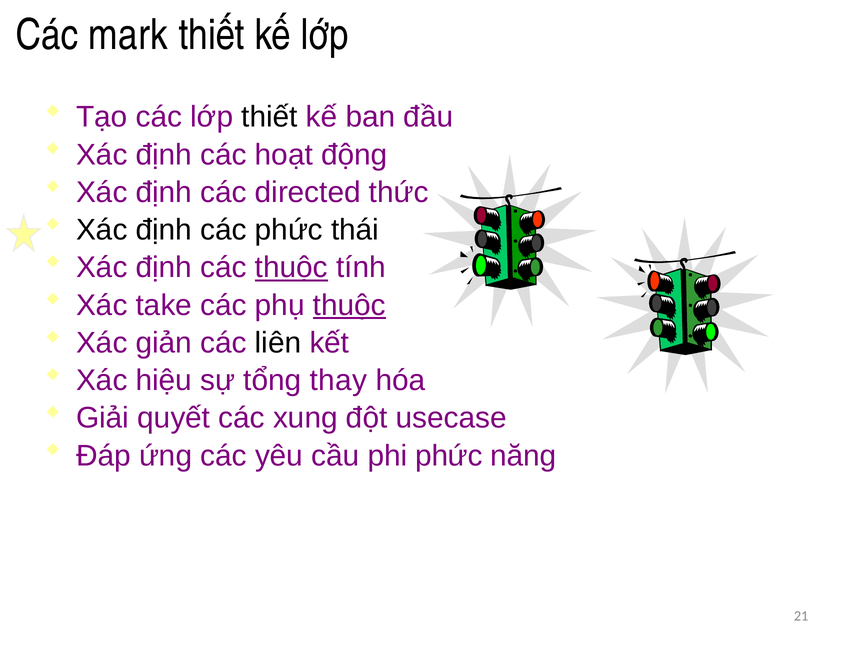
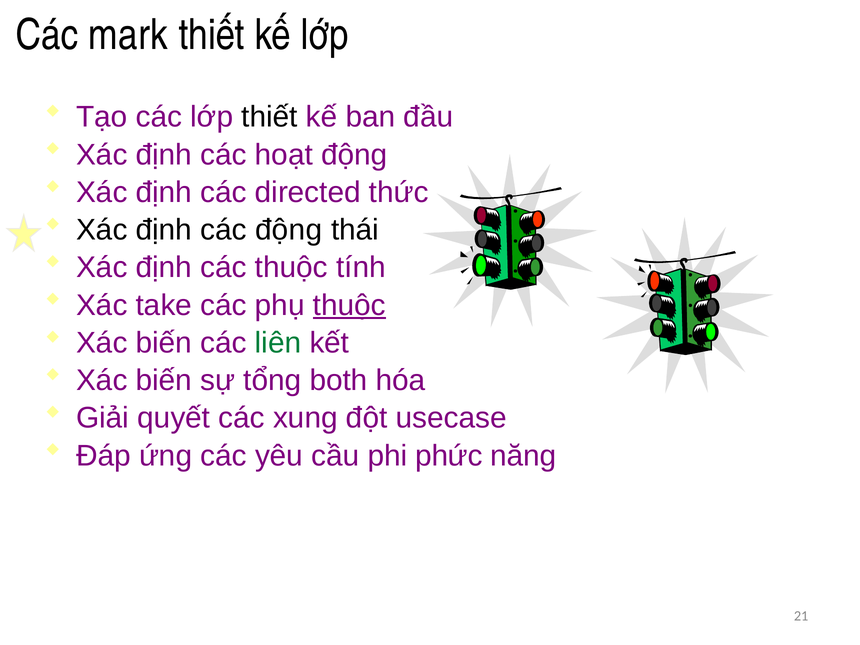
các phức: phức -> động (289, 230)
thuộc underline: present -> none (291, 268)
giản: giản -> biến (164, 343)
liên colour: black -> green (278, 343)
hiệu: hiệu -> biến (164, 380)
thay: thay -> both (339, 380)
